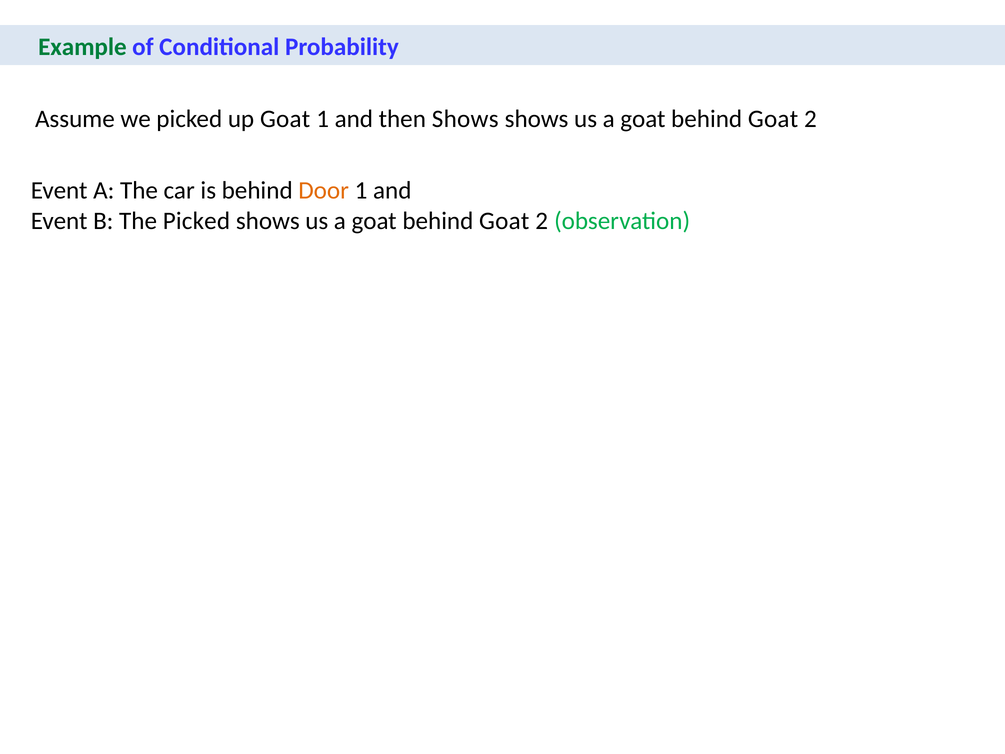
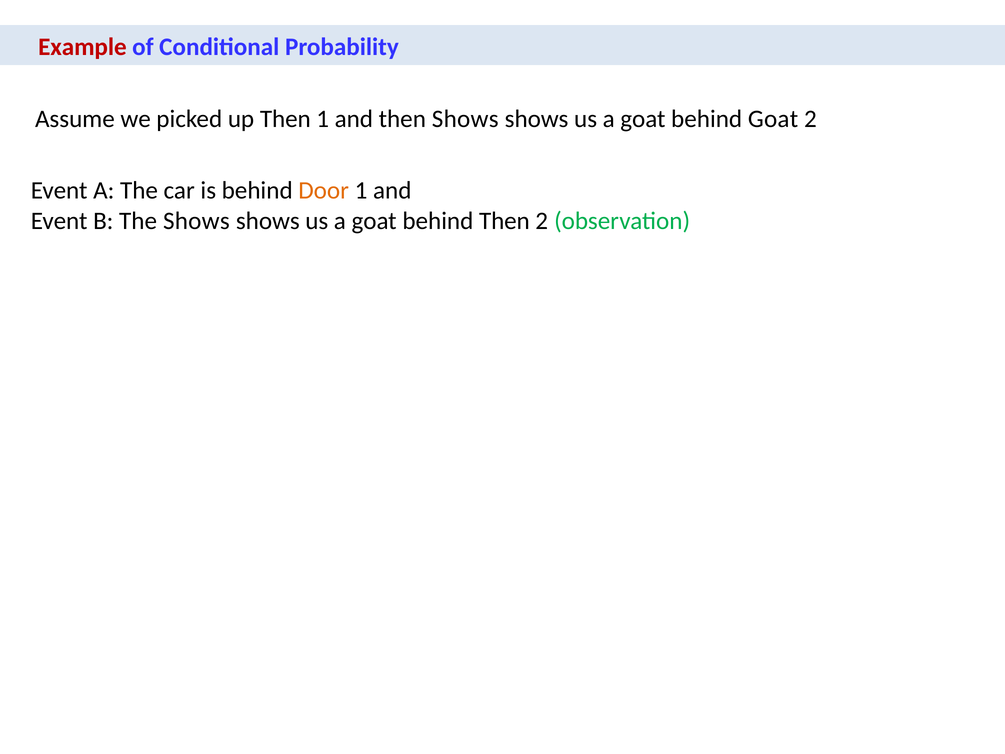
Example colour: green -> red (82, 47)
up Goat: Goat -> Then (285, 119)
The Picked: Picked -> Shows (196, 221)
Goat: Goat -> Then (504, 221)
